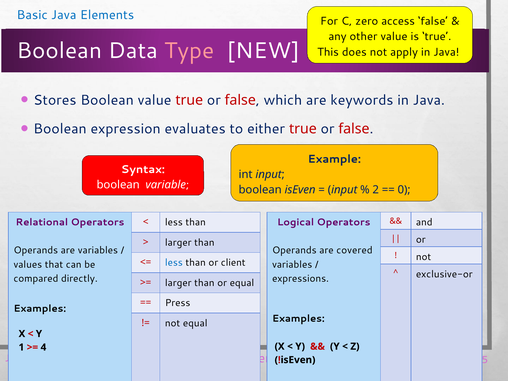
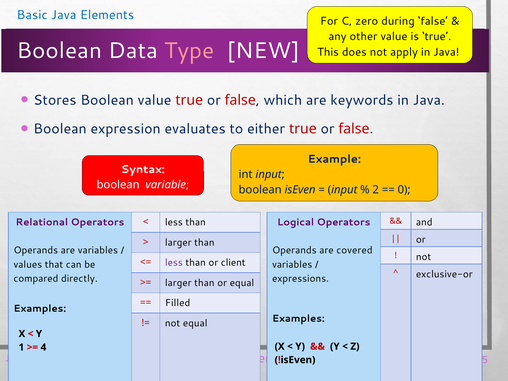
access: access -> during (398, 21)
less colour: blue -> purple (174, 263)
Press: Press -> Filled (178, 303)
